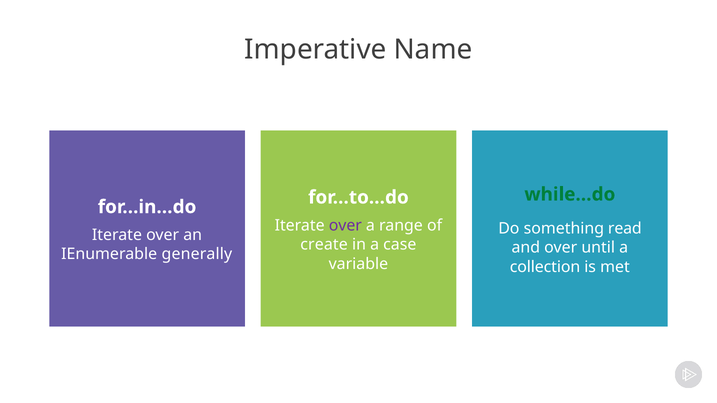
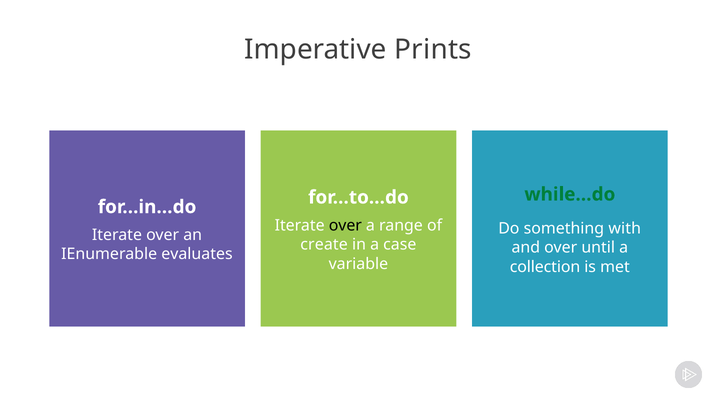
Name: Name -> Prints (433, 49)
over colour: purple -> black (345, 226)
read: read -> with (625, 229)
generally: generally -> evaluates (197, 254)
